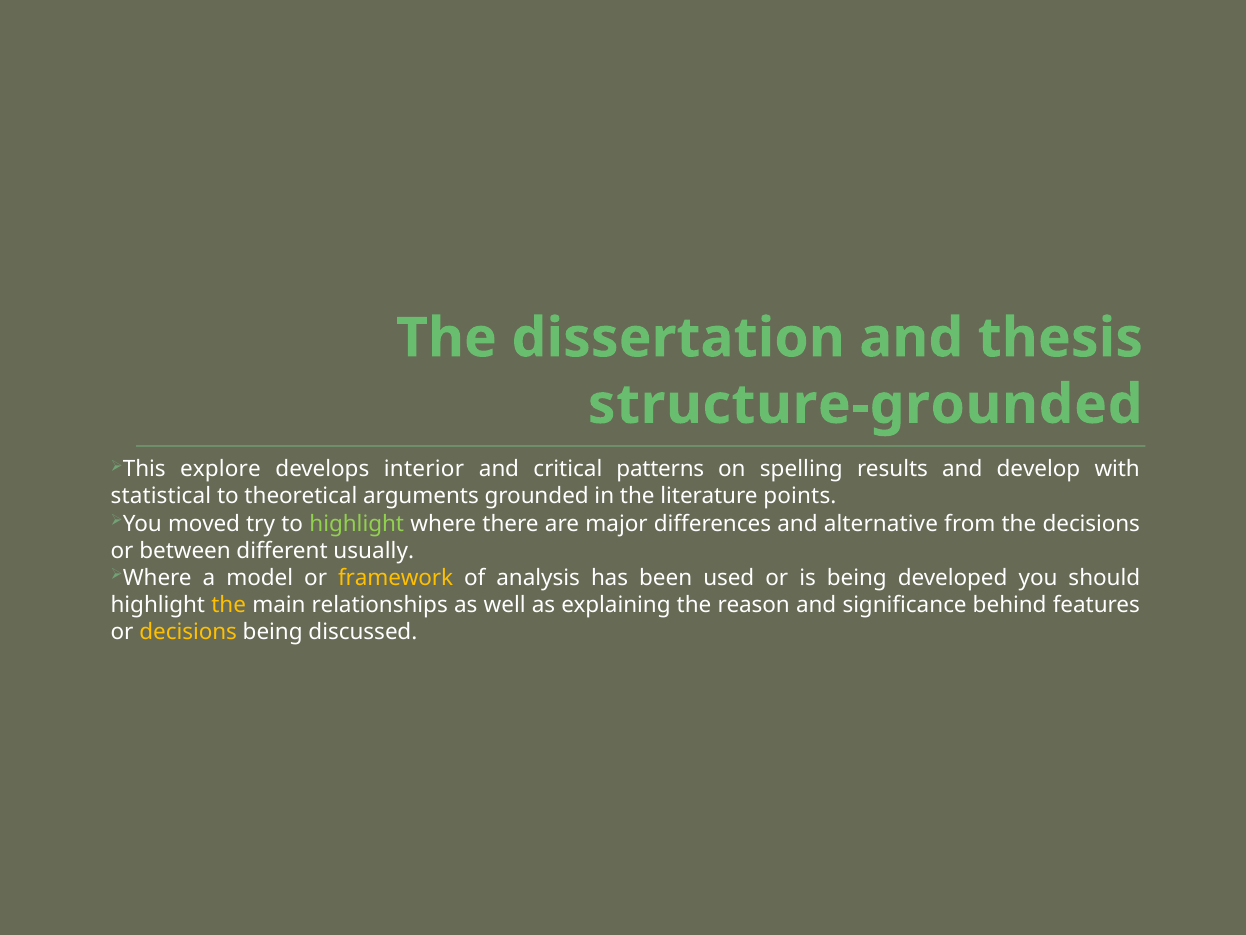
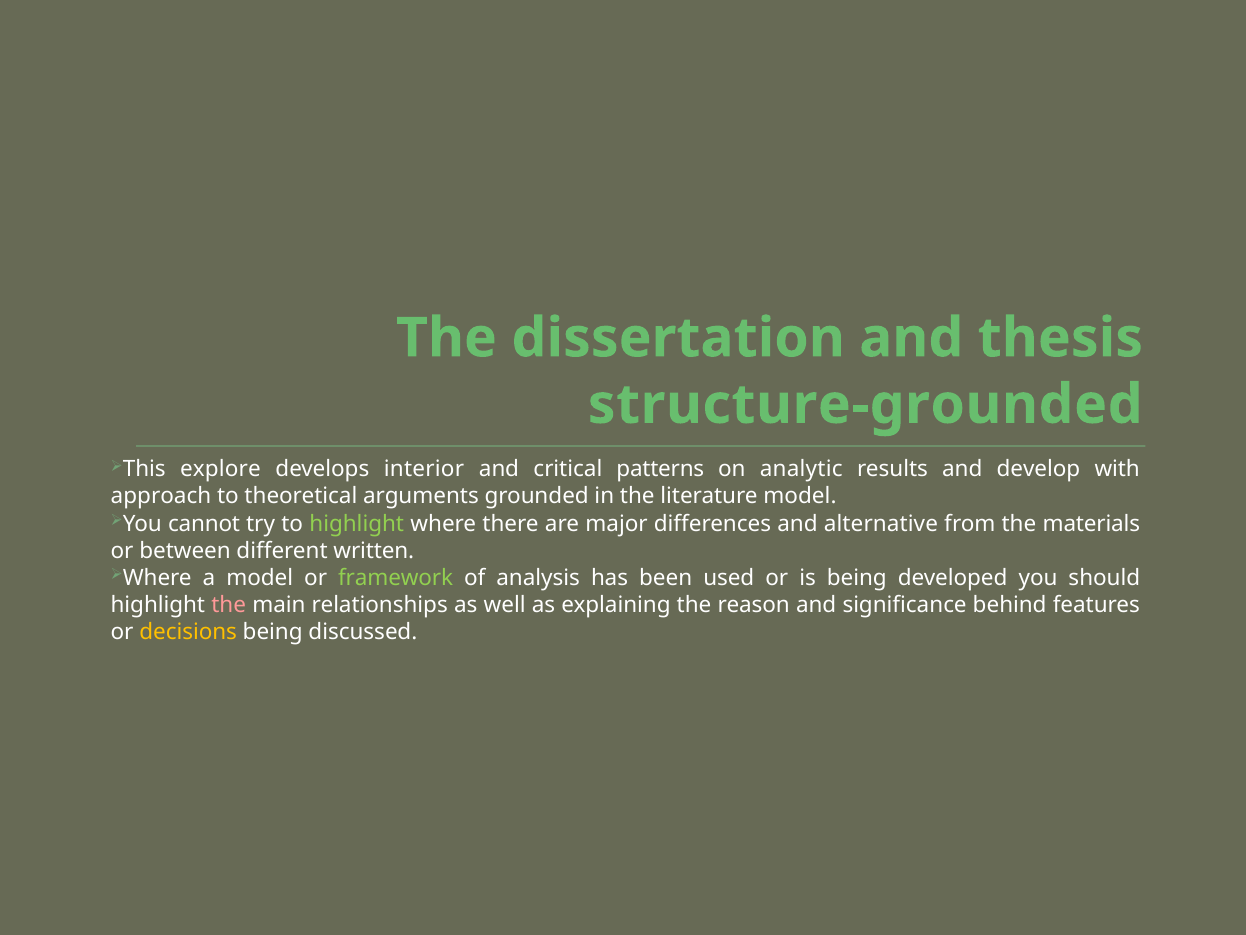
spelling: spelling -> analytic (801, 469)
statistical: statistical -> approach (161, 496)
literature points: points -> model (800, 496)
moved: moved -> cannot (204, 523)
the decisions: decisions -> materials (1091, 523)
usually: usually -> written (374, 550)
framework colour: yellow -> light green (396, 577)
the colour: yellow -> pink (229, 604)
